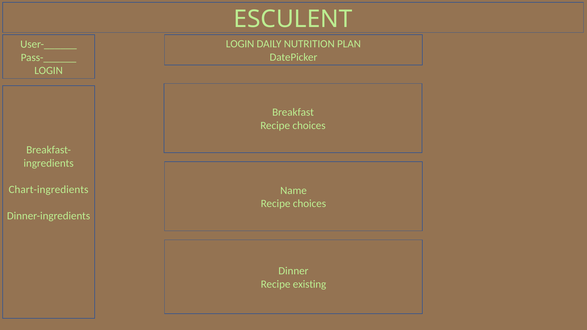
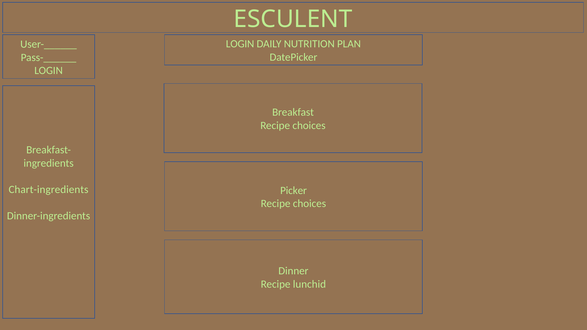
Name: Name -> Picker (294, 191)
existing: existing -> lunchid (309, 284)
